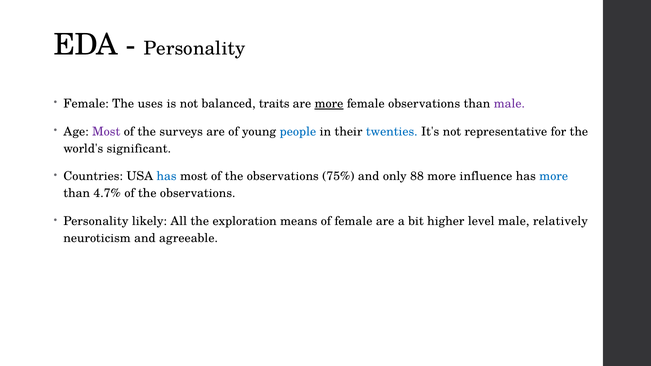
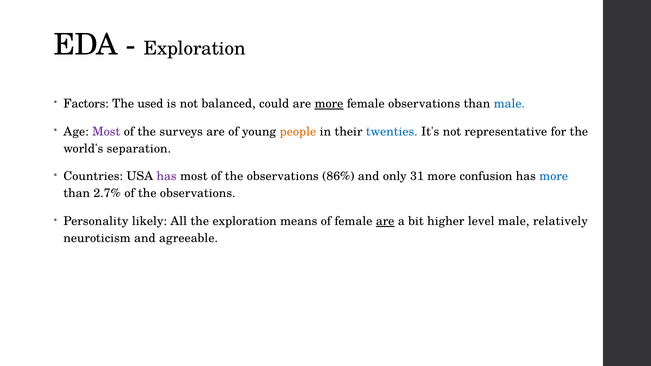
Personality: Personality -> Exploration (195, 48)
Female: Female -> Factors (86, 104)
uses: uses -> used (150, 104)
traits: traits -> could (274, 104)
male colour: purple -> blue (509, 104)
people colour: blue -> orange (298, 132)
significant: significant -> separation (139, 149)
has colour: blue -> purple (167, 176)
75%: 75% -> 86% (338, 176)
88: 88 -> 31 (417, 176)
influence: influence -> confusion (486, 176)
4.7%: 4.7% -> 2.7% (107, 193)
are underline: none -> present (385, 221)
